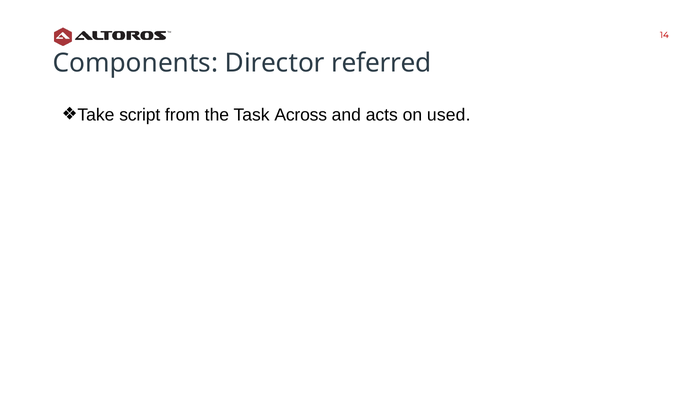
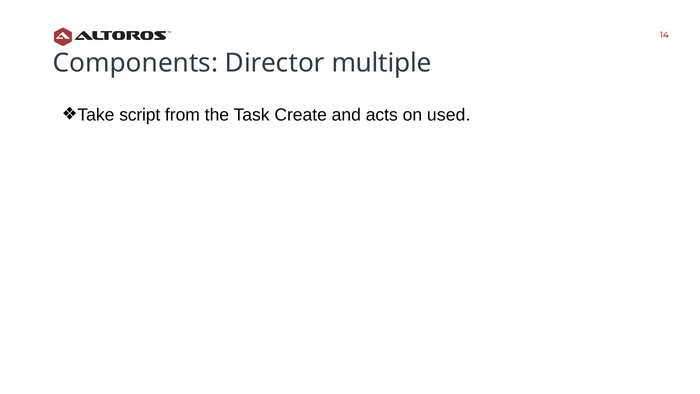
referred: referred -> multiple (381, 63)
Across: Across -> Create (301, 115)
